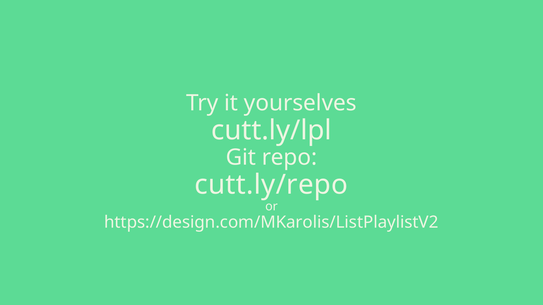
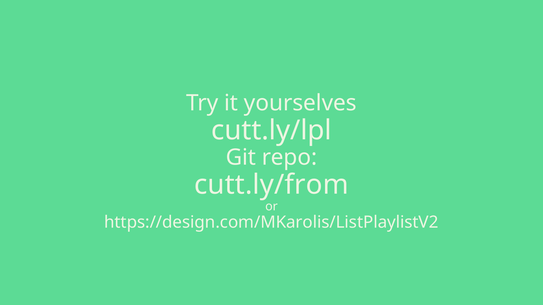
cutt.ly/repo: cutt.ly/repo -> cutt.ly/from (271, 185)
